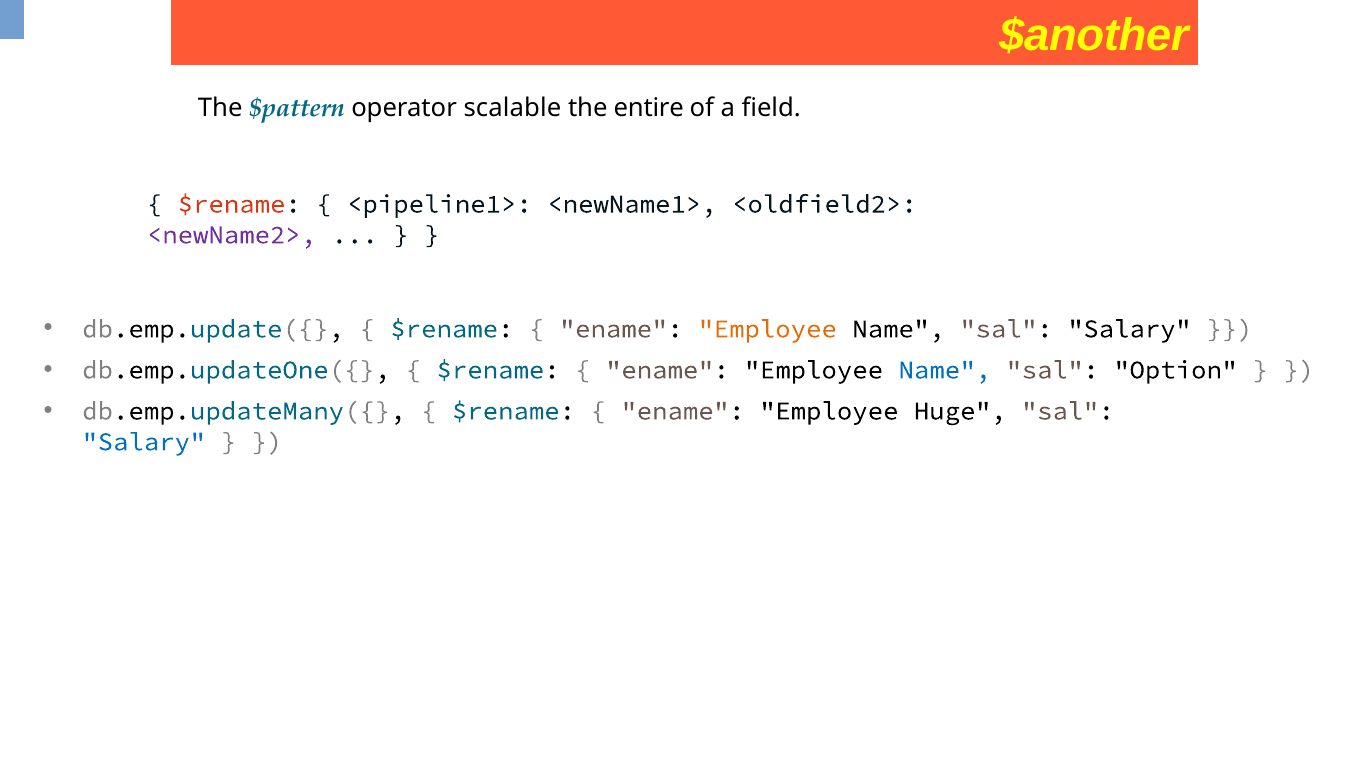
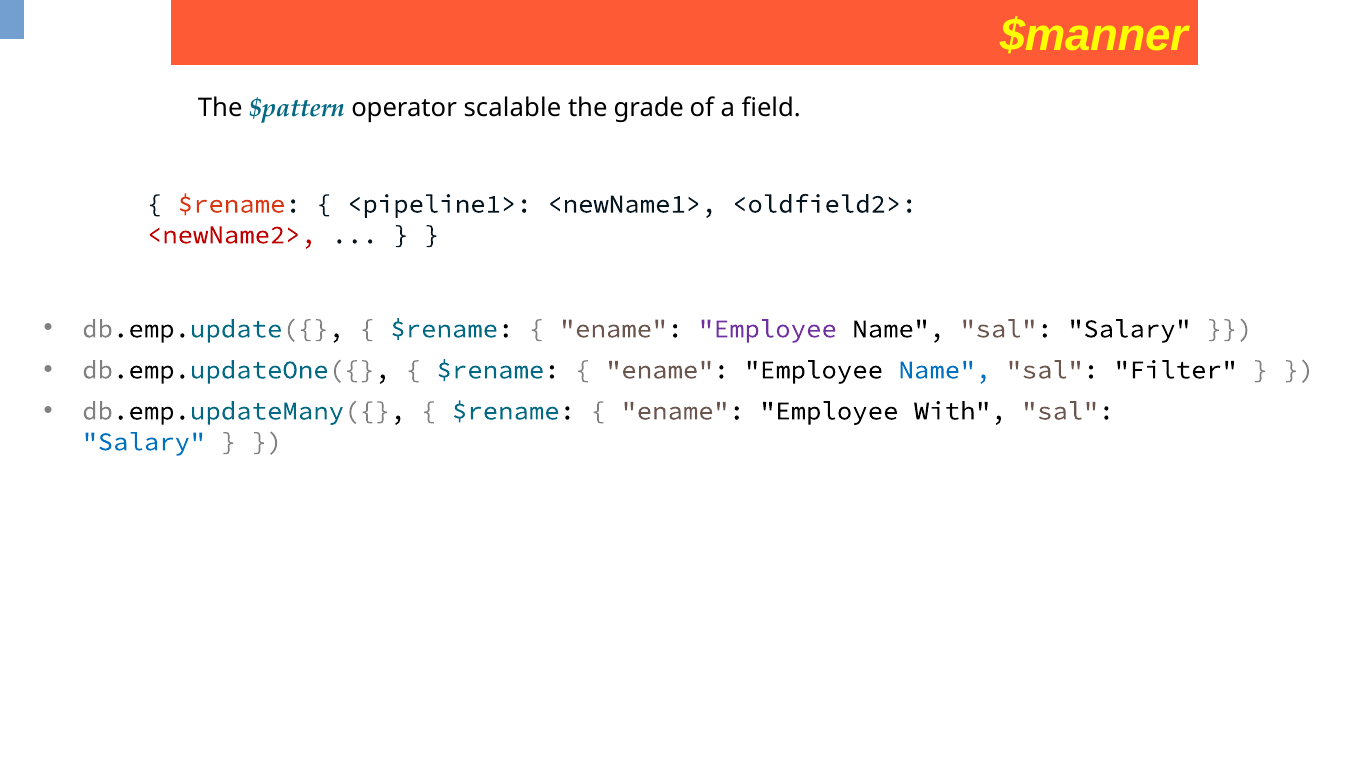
$another: $another -> $manner (1094, 36)
entire: entire -> grade (649, 108)
<newName2> colour: purple -> red (232, 235)
Employee colour: orange -> purple (768, 329)
Option: Option -> Filter (1176, 370)
Huge: Huge -> With (960, 411)
